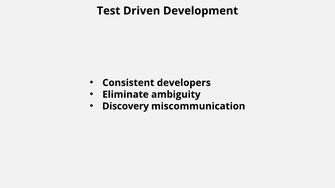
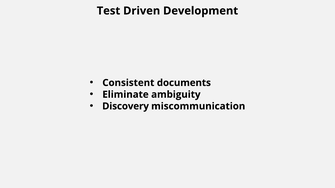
developers: developers -> documents (184, 83)
